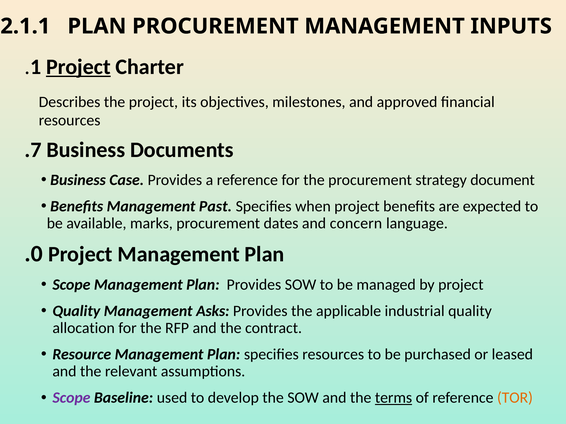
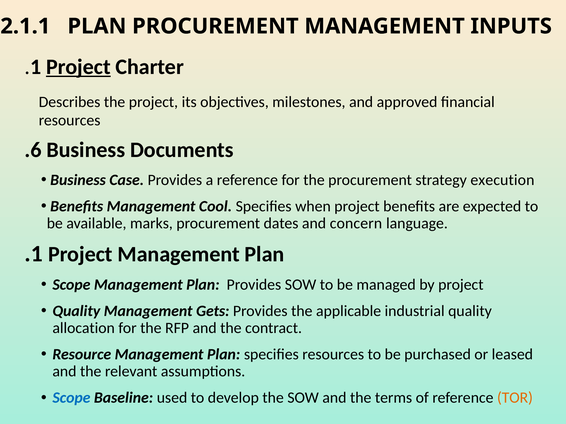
.7: .7 -> .6 (33, 150)
document: document -> execution (502, 180)
Past: Past -> Cool (215, 207)
.0: .0 -> .1 (34, 254)
Asks: Asks -> Gets (213, 311)
Scope colour: purple -> blue (71, 398)
terms underline: present -> none (394, 398)
